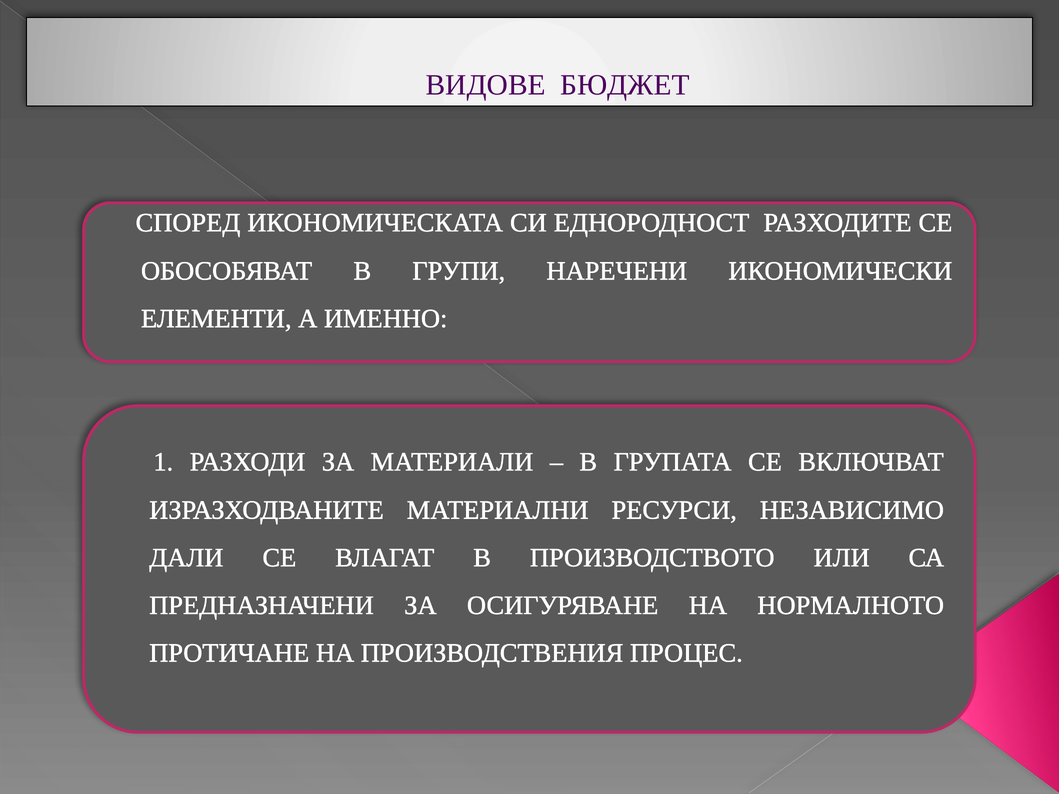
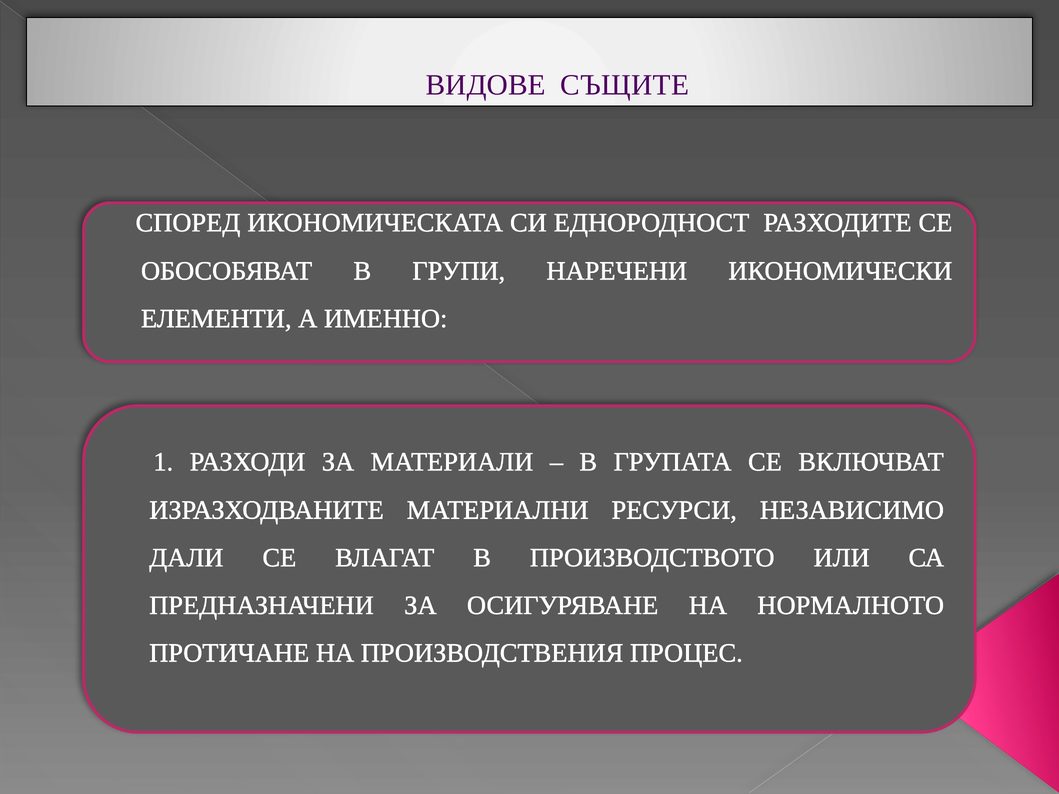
БЮДЖЕТ: БЮДЖЕТ -> СЪЩИТЕ (625, 85)
